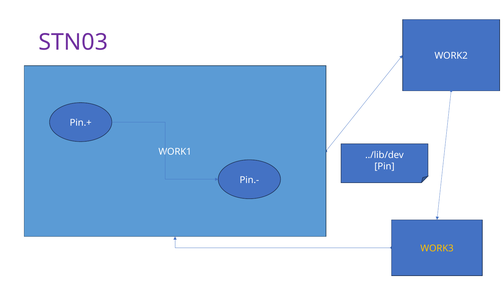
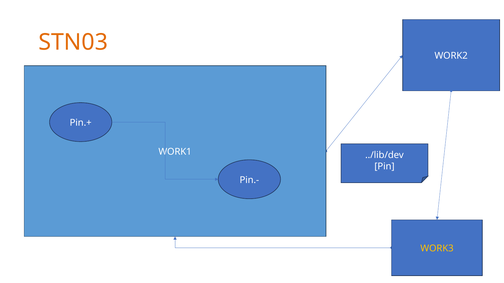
STN03 colour: purple -> orange (73, 42)
